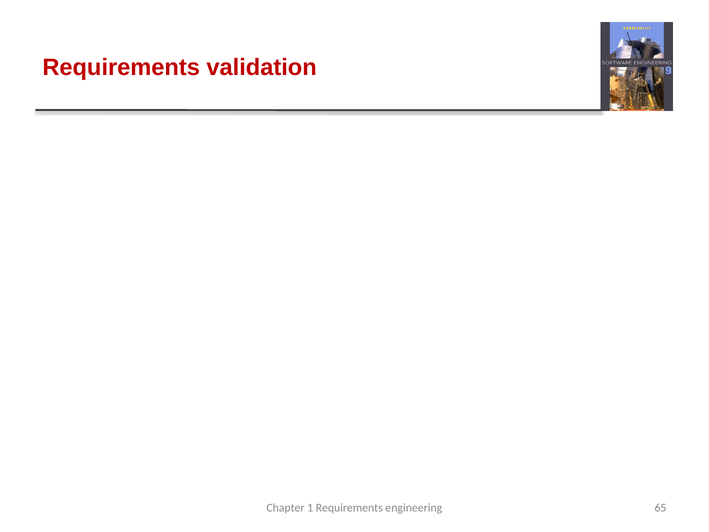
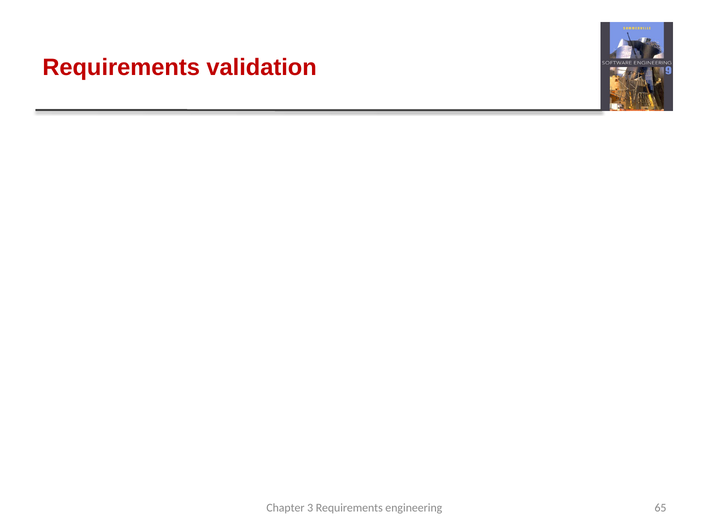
1: 1 -> 3 (310, 508)
